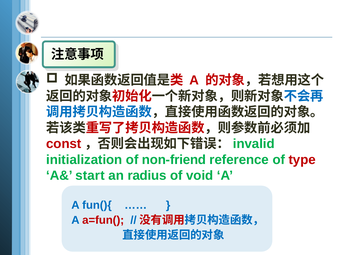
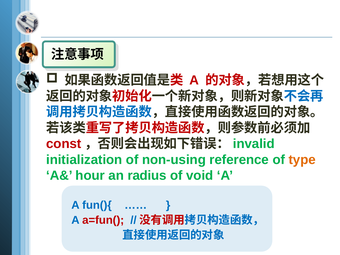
non-friend: non-friend -> non-using (174, 160)
type colour: red -> orange (302, 160)
start: start -> hour (90, 176)
